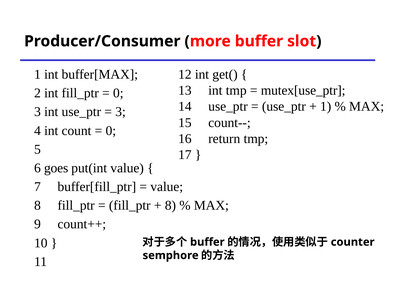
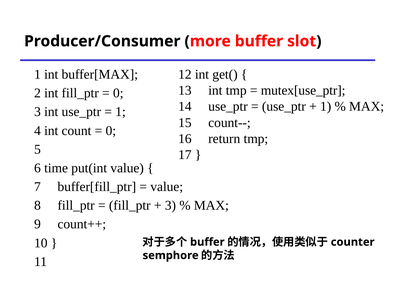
3: 3 -> 1 (121, 112)
goes: goes -> time (56, 168)
8: 8 -> 3 (170, 206)
